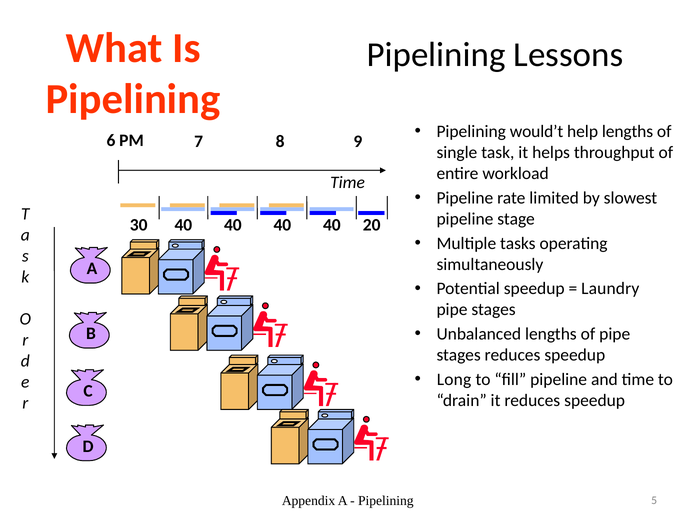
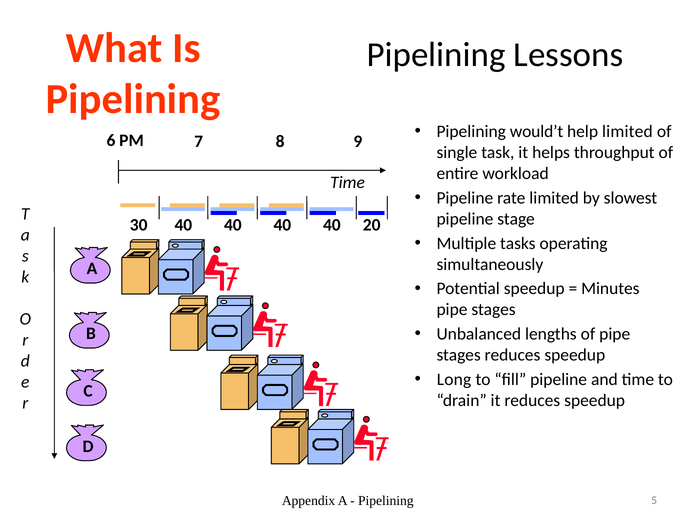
help lengths: lengths -> limited (627, 132)
Laundry: Laundry -> Minutes (610, 289)
